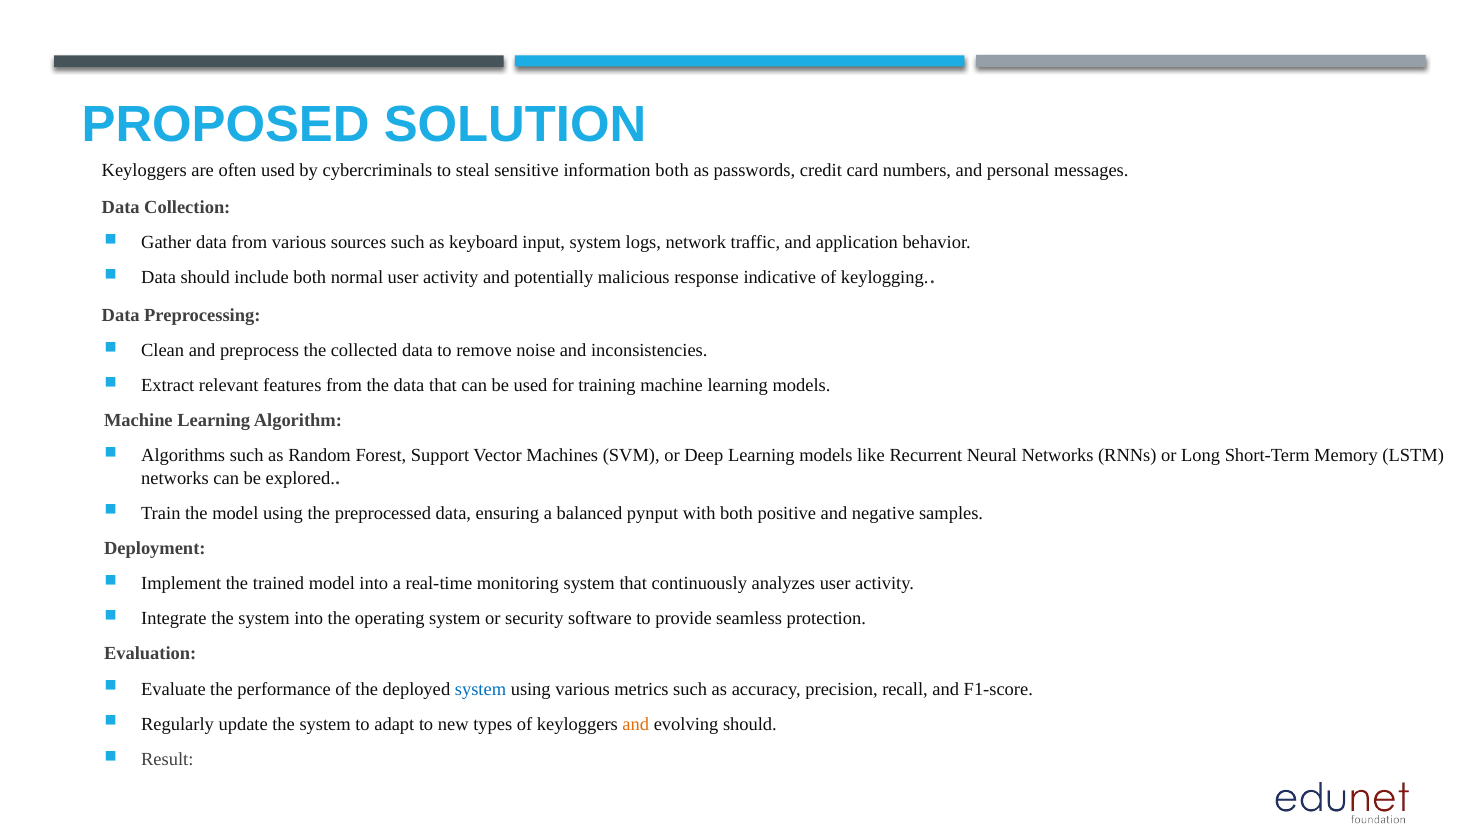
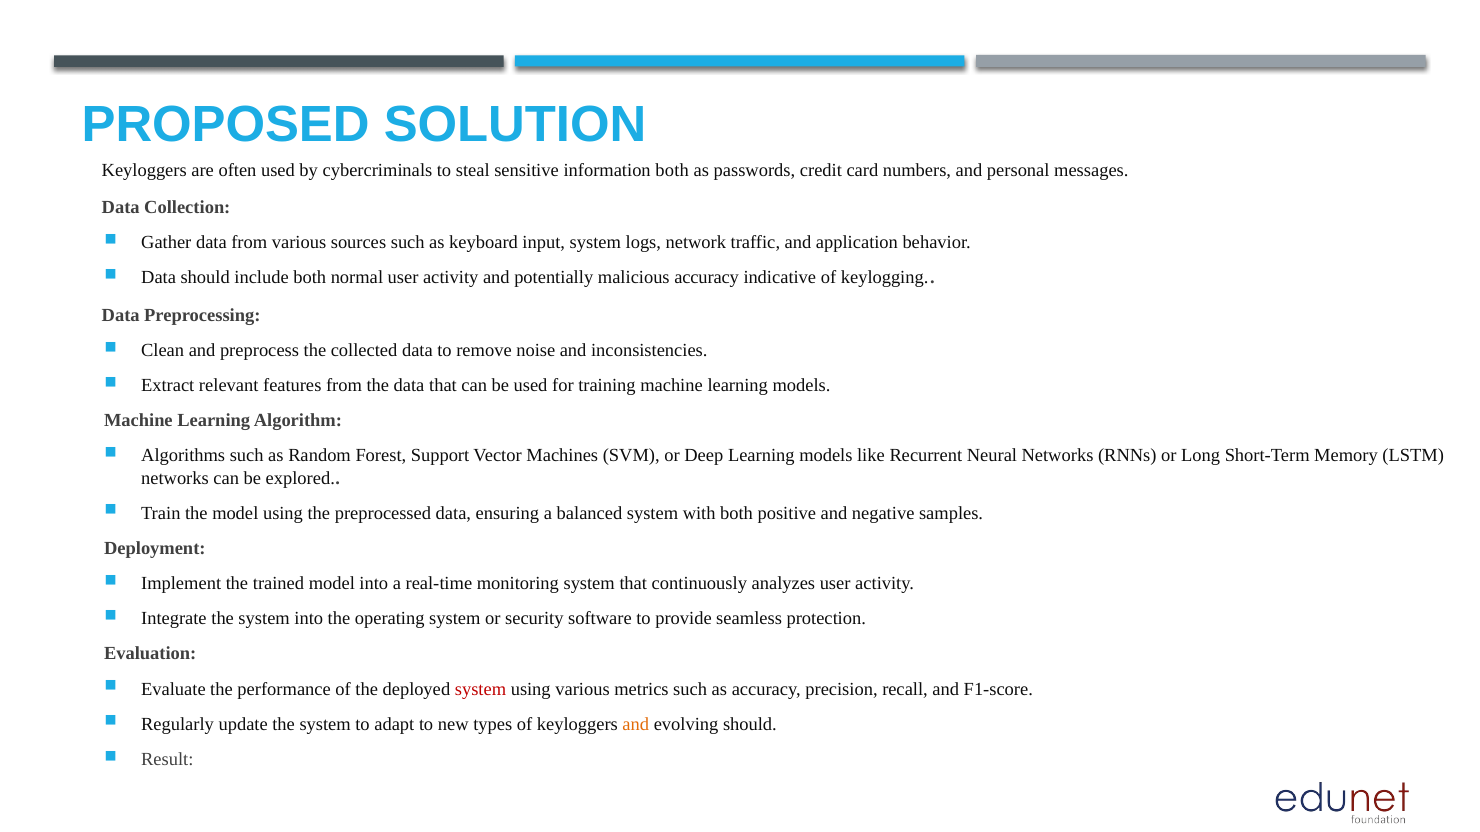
malicious response: response -> accuracy (707, 278)
balanced pynput: pynput -> system (653, 513)
system colour: blue -> red (480, 689)
